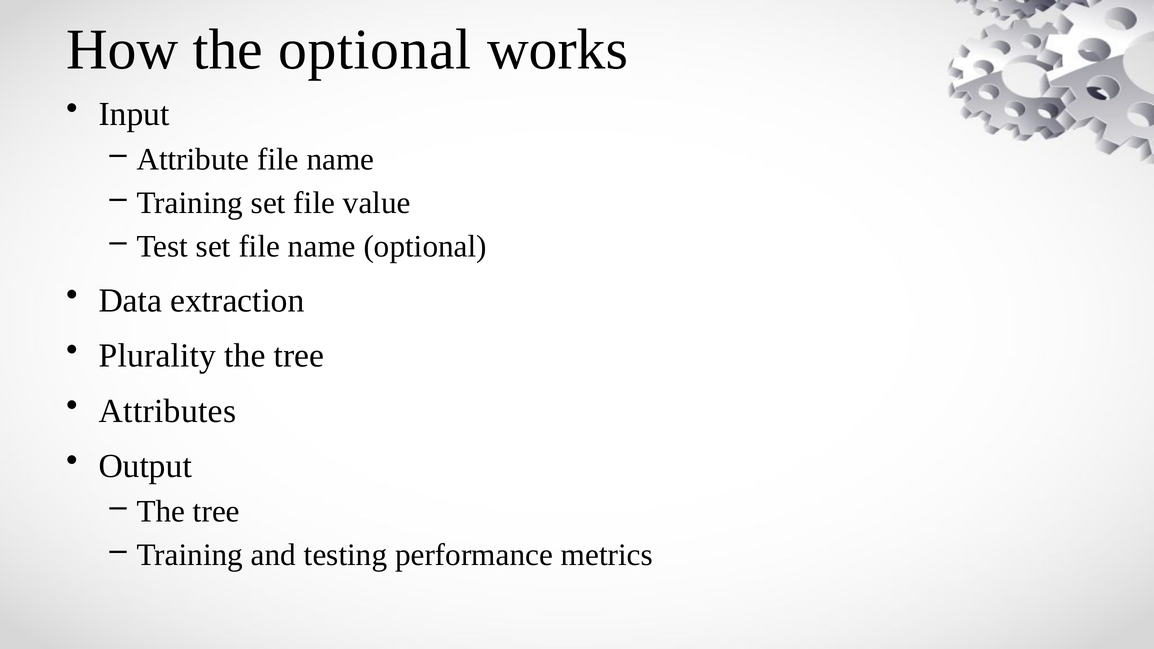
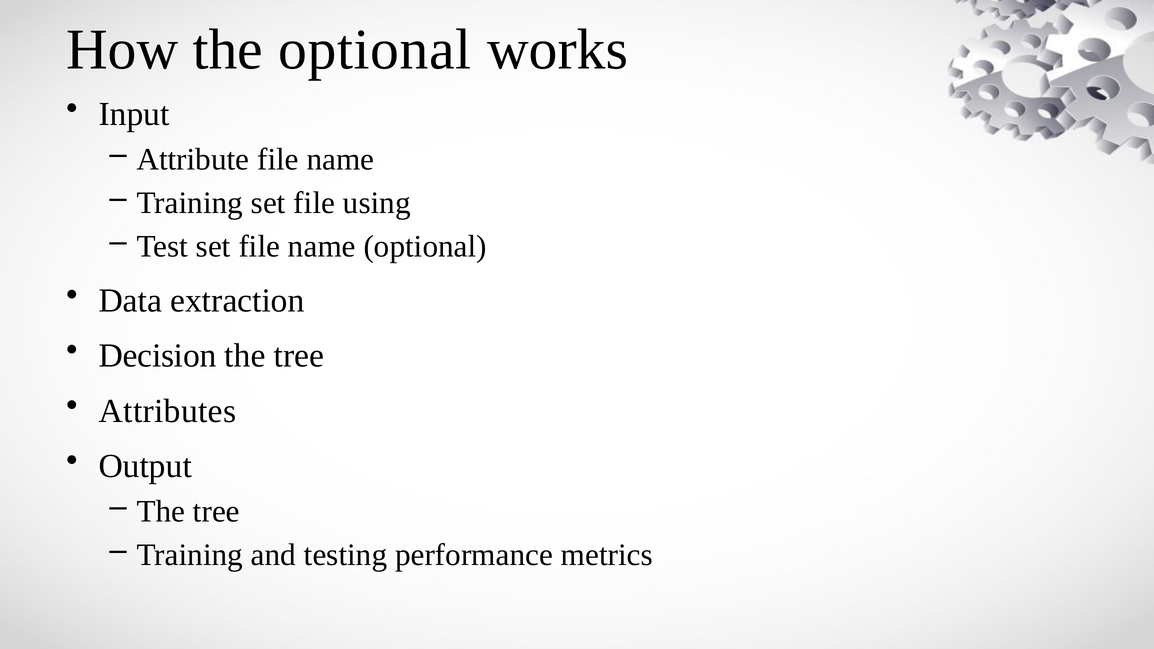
value: value -> using (377, 203)
Plurality: Plurality -> Decision (158, 356)
